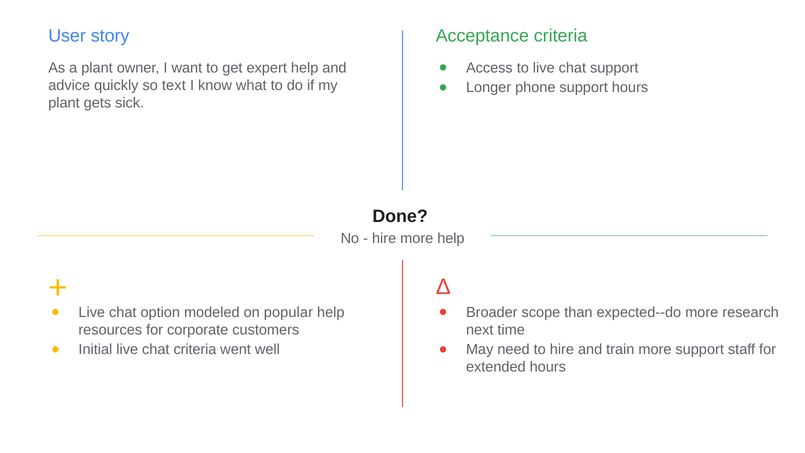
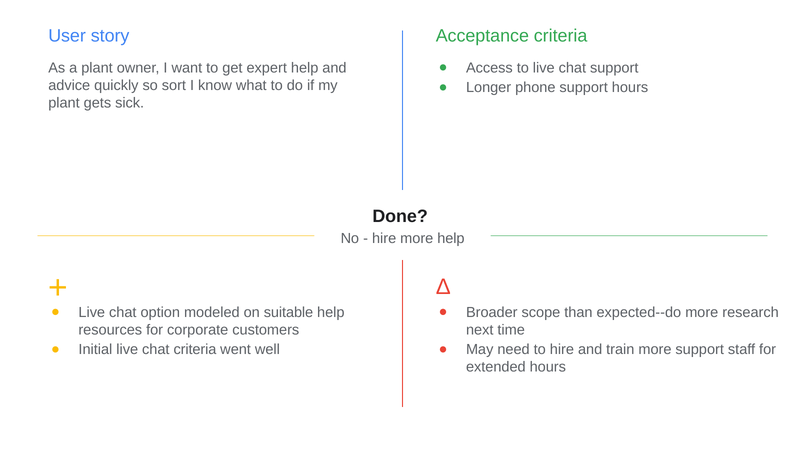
text: text -> sort (174, 85)
popular: popular -> suitable (289, 312)
